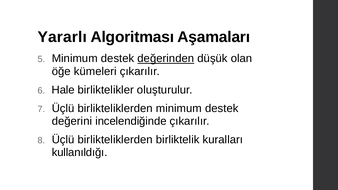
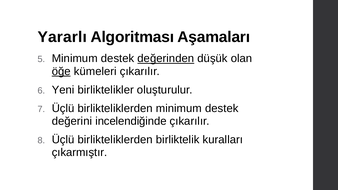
öğe underline: none -> present (61, 71)
Hale: Hale -> Yeni (63, 90)
kullanıldığı: kullanıldığı -> çıkarmıştır (80, 153)
